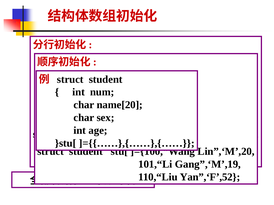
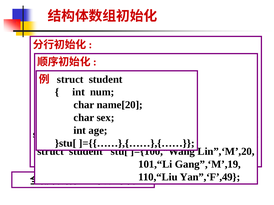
Yan”,‘F’,52: Yan”,‘F’,52 -> Yan”,‘F’,49 (210, 177)
